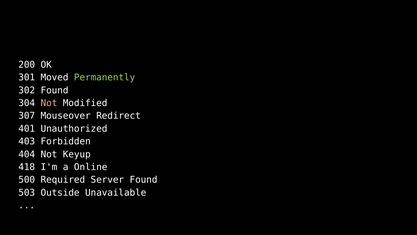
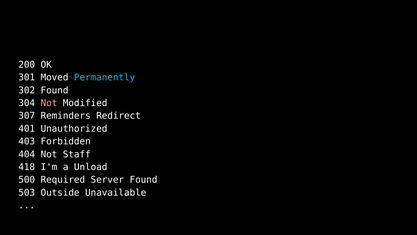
Permanently colour: light green -> light blue (105, 77)
Mouseover: Mouseover -> Reminders (66, 116)
Keyup: Keyup -> Staff (77, 154)
Online: Online -> Unload (91, 167)
